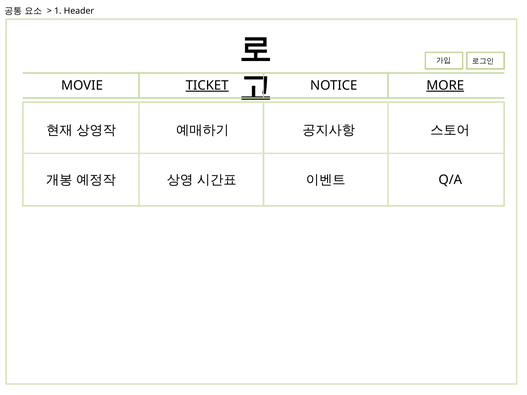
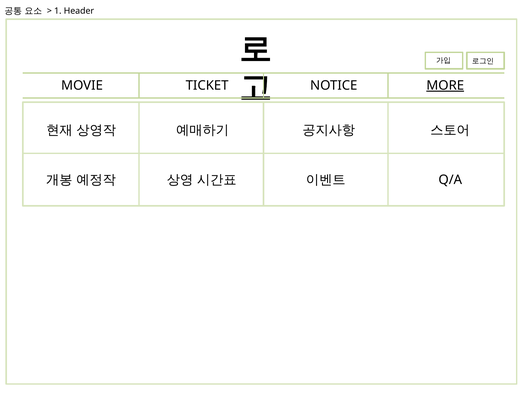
TICKET underline: present -> none (207, 86)
